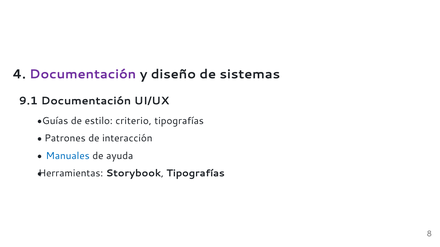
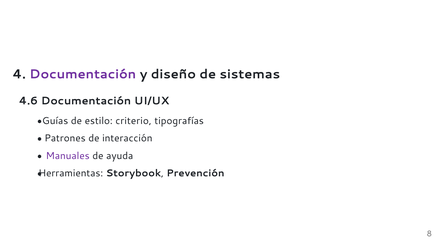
9.1: 9.1 -> 4.6 (28, 101)
Manuales colour: blue -> purple (68, 156)
Storybook Tipografías: Tipografías -> Prevención (195, 174)
